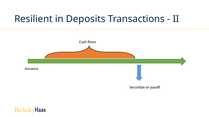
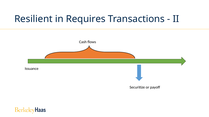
Deposits: Deposits -> Requires (86, 19)
